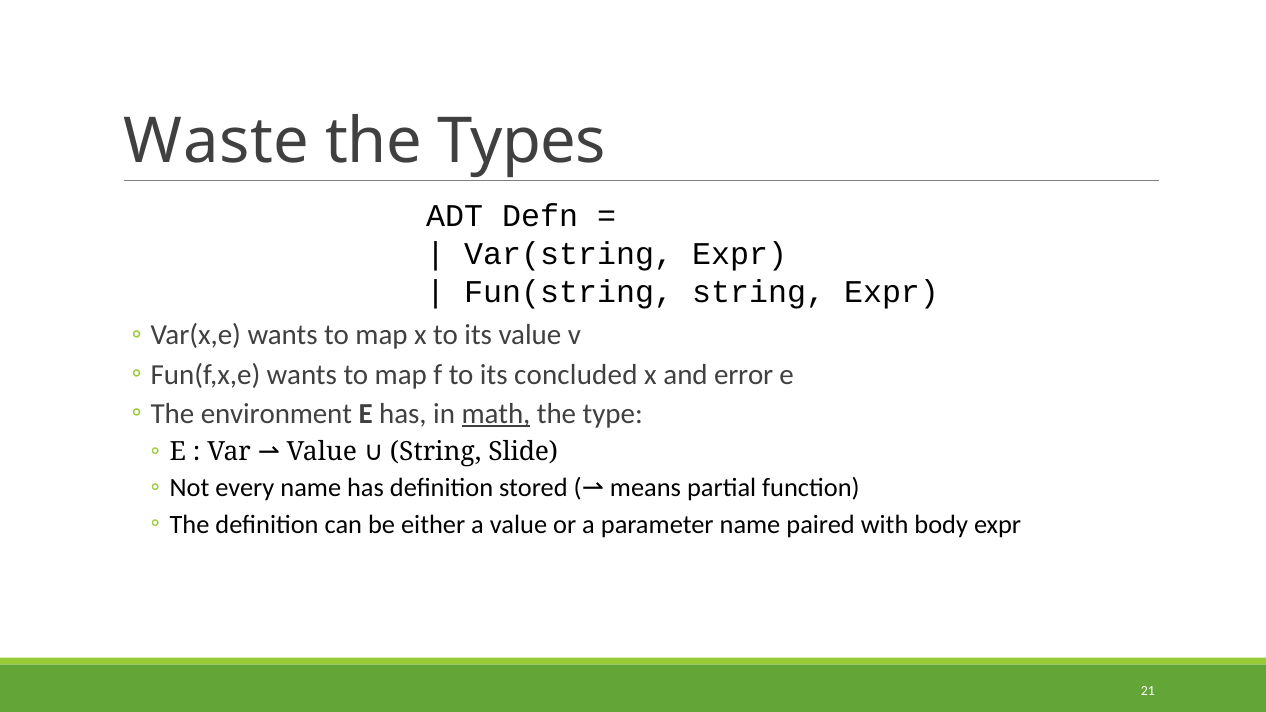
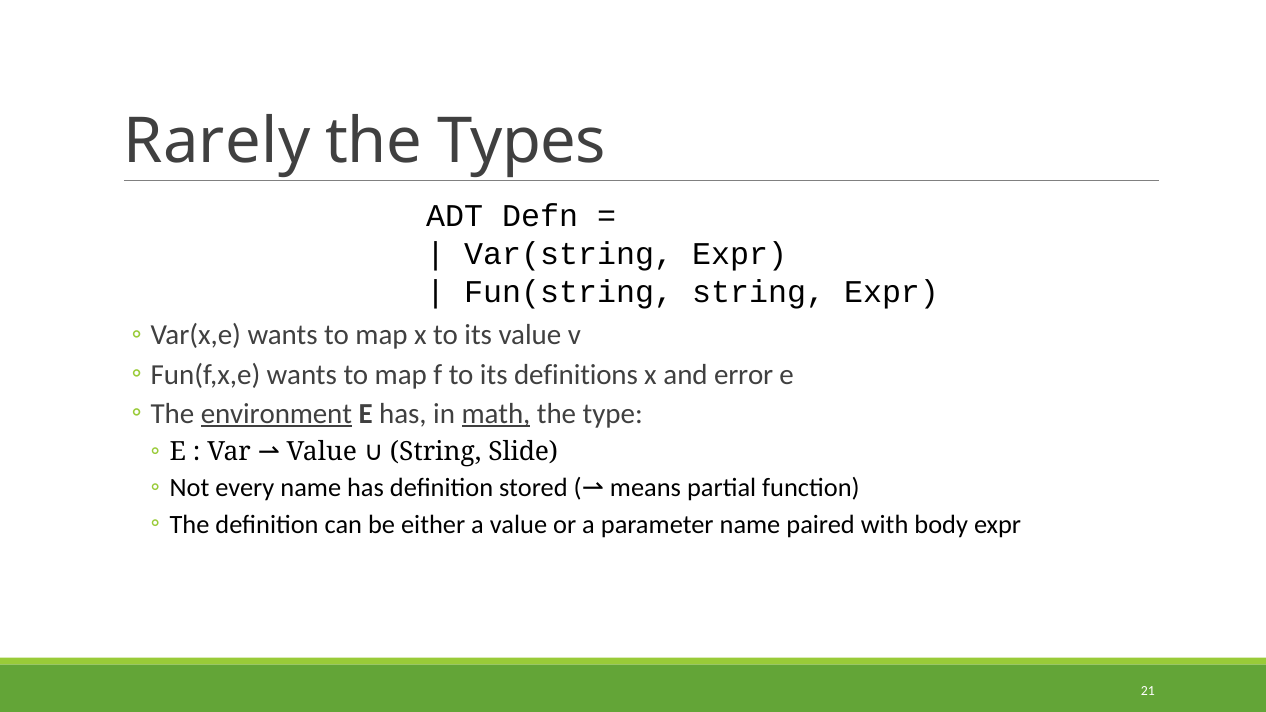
Waste: Waste -> Rarely (217, 142)
concluded: concluded -> definitions (576, 375)
environment underline: none -> present (276, 414)
